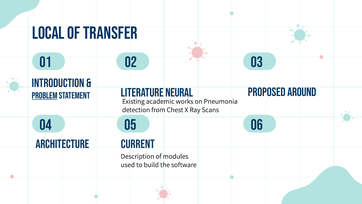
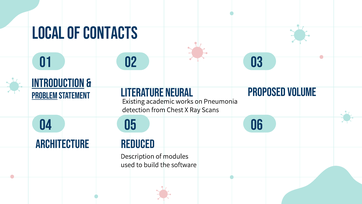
transfer: transfer -> contacts (110, 33)
INTRODUCTION underline: none -> present (58, 83)
AROUND: AROUND -> VOLUME (302, 92)
CURRENT: CURRENT -> REDUCED (138, 144)
